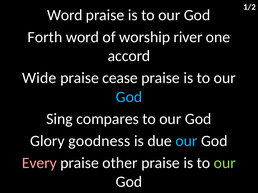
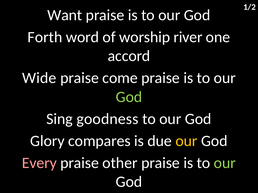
Word: Word -> Want (65, 15)
cease: cease -> come (120, 78)
God colour: light blue -> light green (129, 97)
compares: compares -> goodness (107, 119)
goodness: goodness -> compares (99, 141)
our colour: light blue -> yellow (186, 141)
